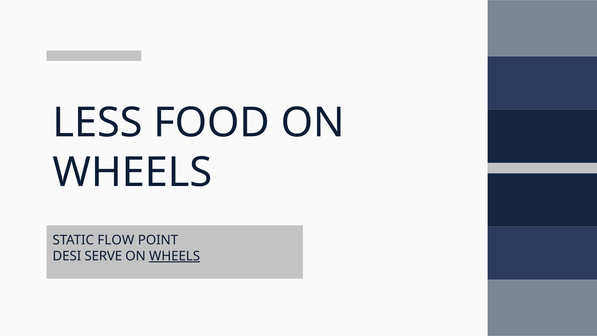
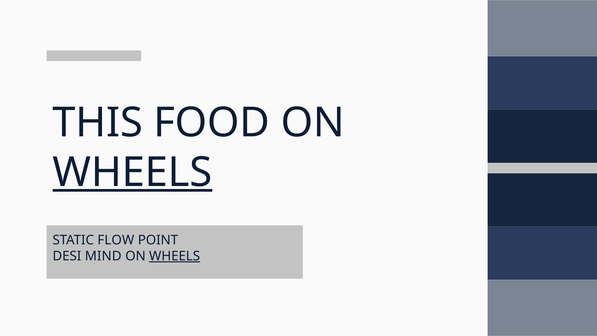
LESS: LESS -> THIS (98, 123)
WHEELS underline: none -> present (132, 172)
SERVE: SERVE -> MIND (103, 256)
